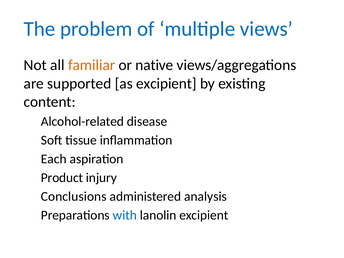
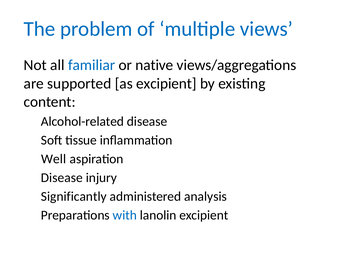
familiar colour: orange -> blue (92, 65)
Each: Each -> Well (54, 159)
Product: Product -> Disease (62, 178)
Conclusions: Conclusions -> Significantly (74, 197)
